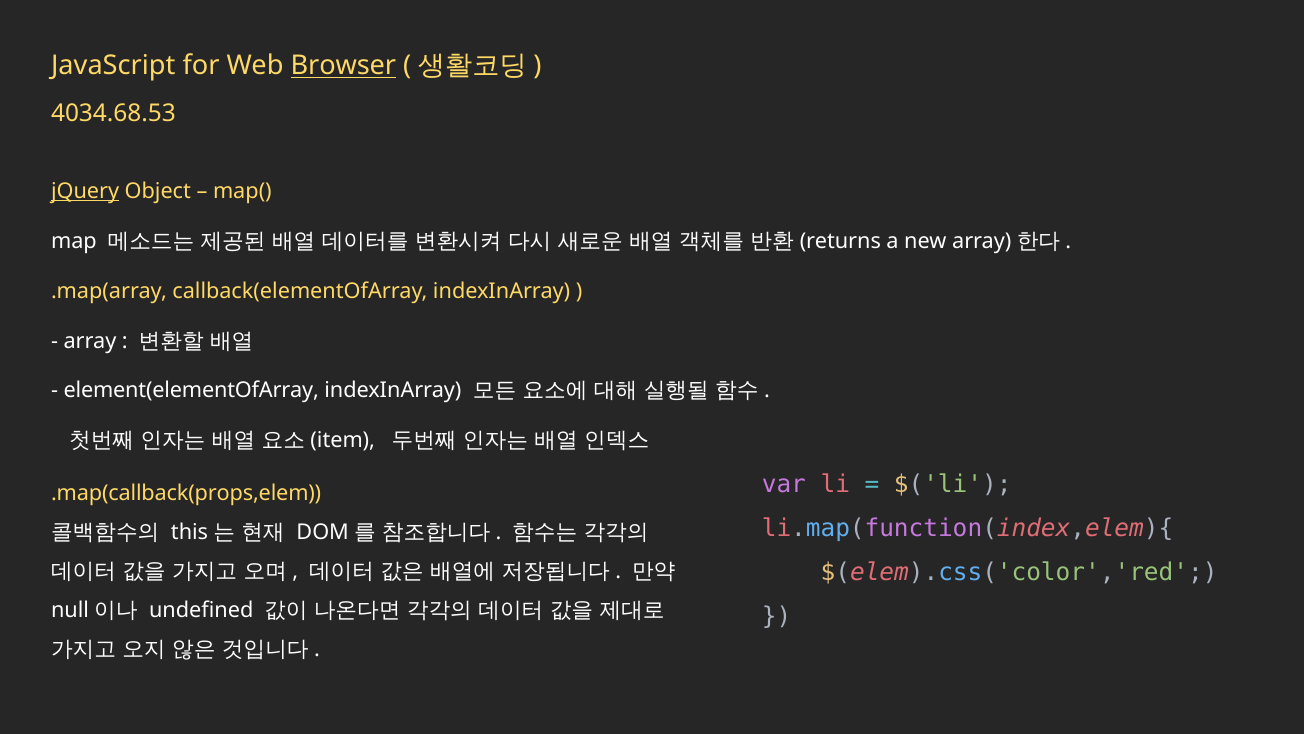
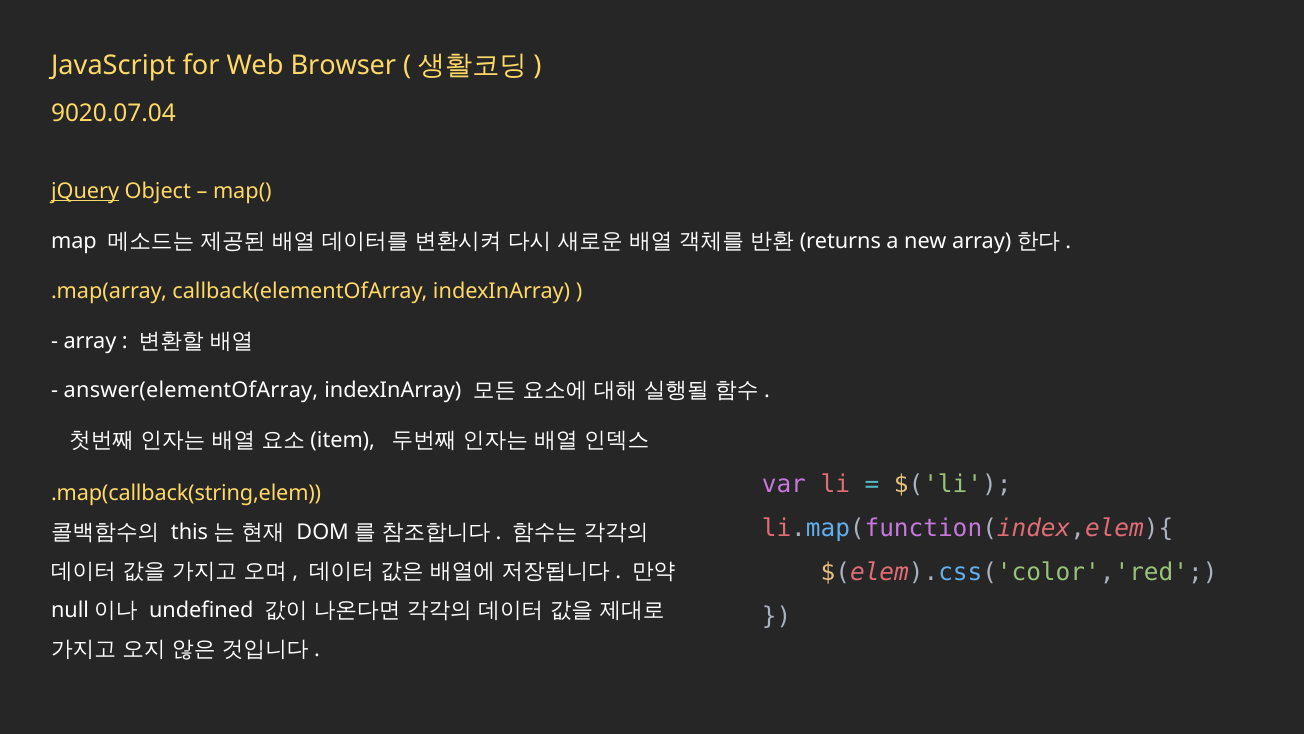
Browser underline: present -> none (343, 66)
4034.68.53: 4034.68.53 -> 9020.07.04 (113, 113)
element(elementOfArray: element(elementOfArray -> answer(elementOfArray (191, 391)
.map(callback(props,elem: .map(callback(props,elem -> .map(callback(string,elem (186, 493)
